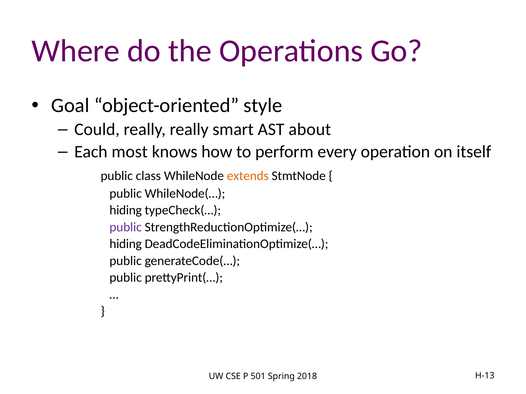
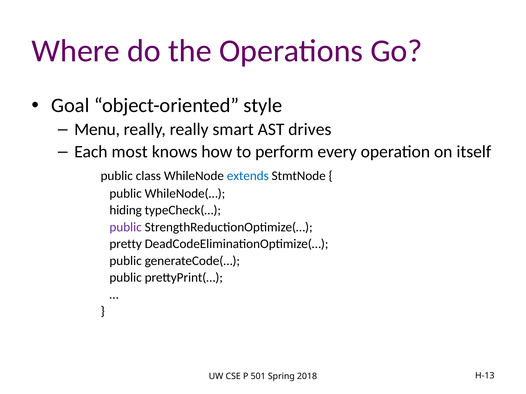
Could: Could -> Menu (97, 130)
about: about -> drives (310, 130)
extends colour: orange -> blue (248, 176)
hiding: hiding -> pretty (126, 244)
